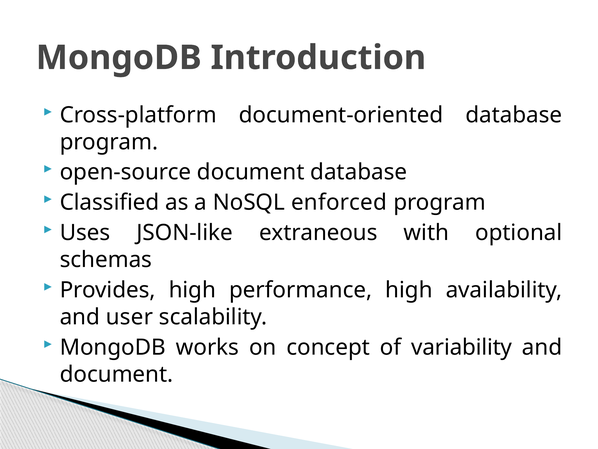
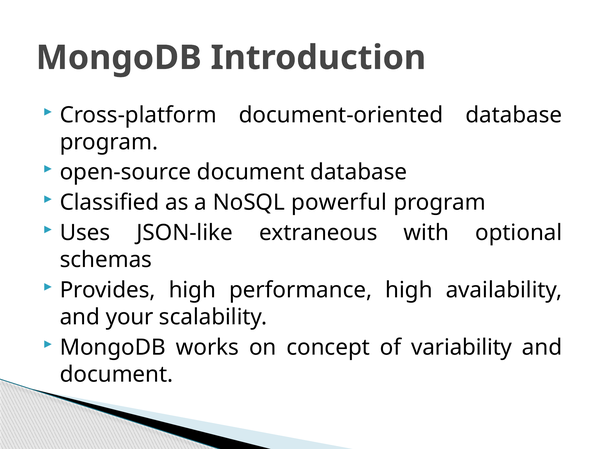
enforced: enforced -> powerful (339, 202)
user: user -> your (130, 317)
